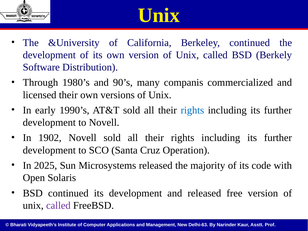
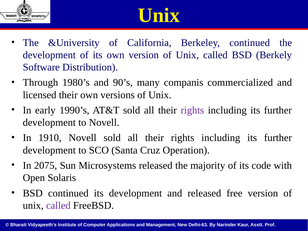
rights colour: blue -> purple (192, 110)
1902: 1902 -> 1910 (50, 138)
2025: 2025 -> 2075 (46, 165)
